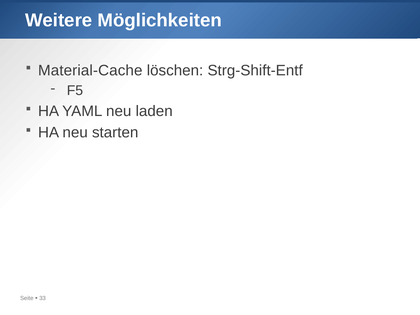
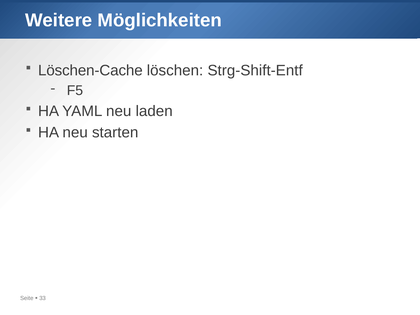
Material-Cache: Material-Cache -> Löschen-Cache (90, 70)
